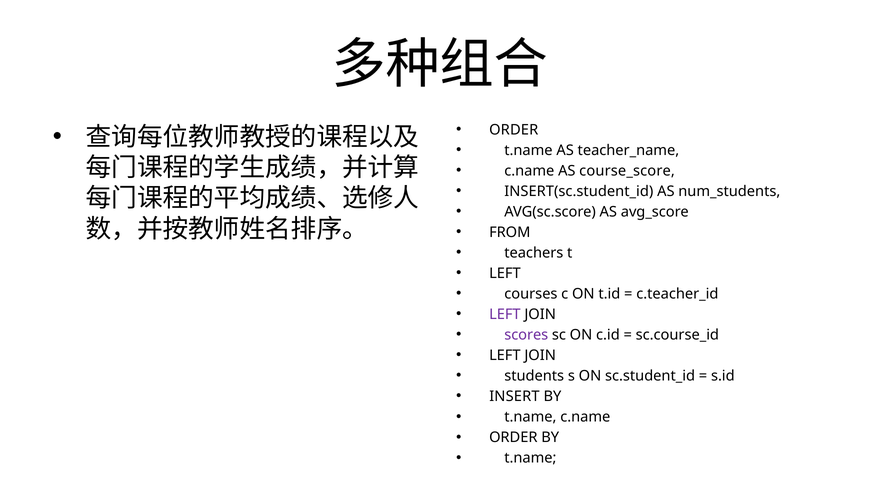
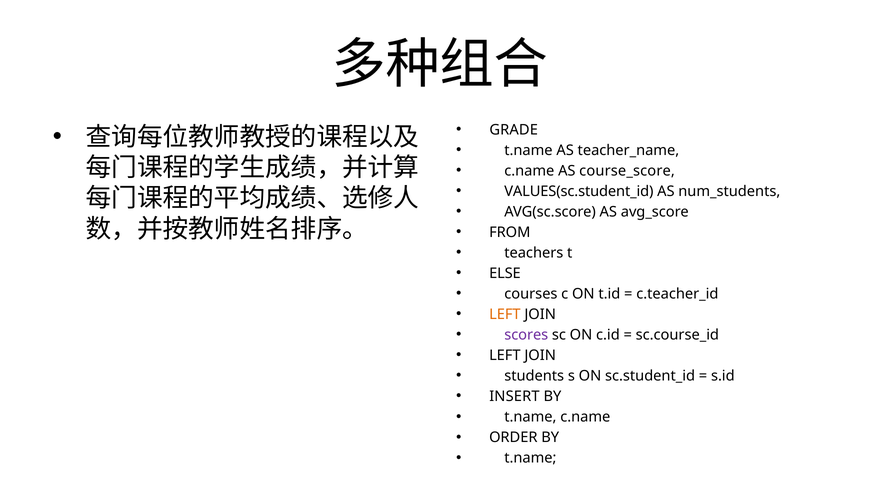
ORDER: ORDER -> GRADE (514, 130)
INSERT(sc.student_id: INSERT(sc.student_id -> VALUES(sc.student_id (579, 191)
LEFT: LEFT -> ELSE (505, 273)
LEFT colour: purple -> orange (505, 315)
